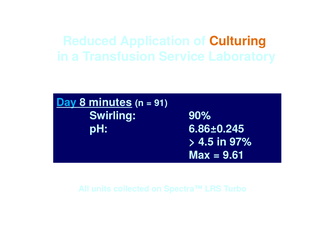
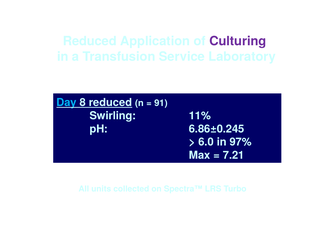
Culturing colour: orange -> purple (238, 41)
8 minutes: minutes -> reduced (110, 103)
90%: 90% -> 11% (200, 116)
4.5: 4.5 -> 6.0 (206, 142)
9.61: 9.61 -> 7.21 (234, 155)
